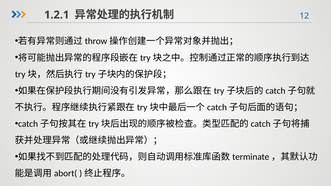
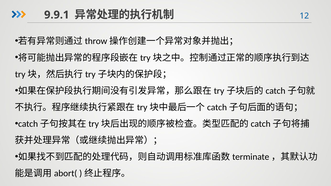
1.2.1: 1.2.1 -> 9.9.1 (57, 15)
